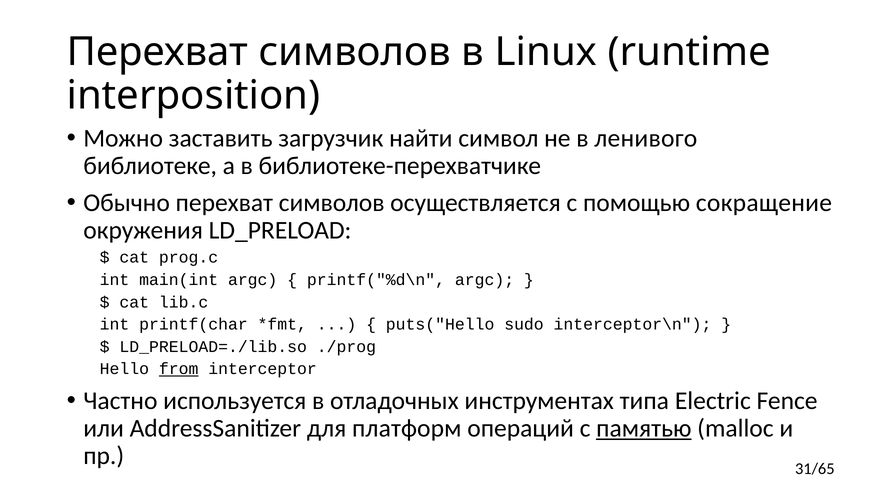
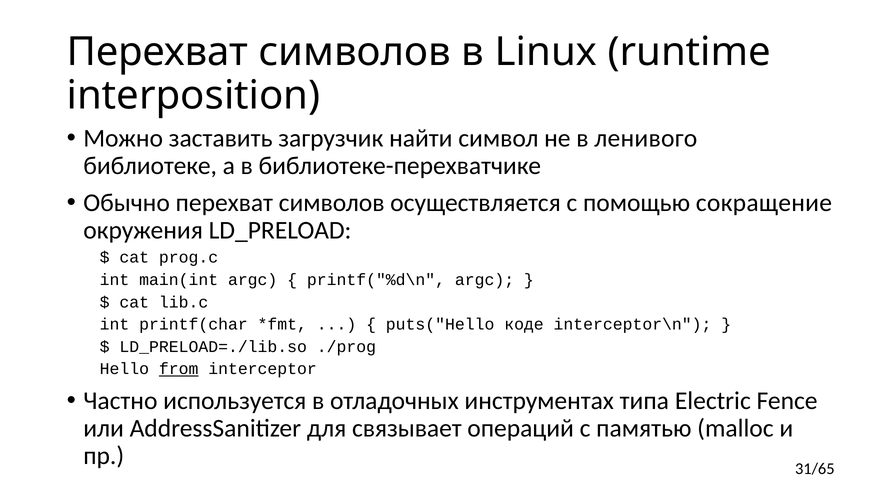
sudo: sudo -> коде (524, 325)
платформ: платформ -> связывает (407, 429)
памятью underline: present -> none (644, 429)
